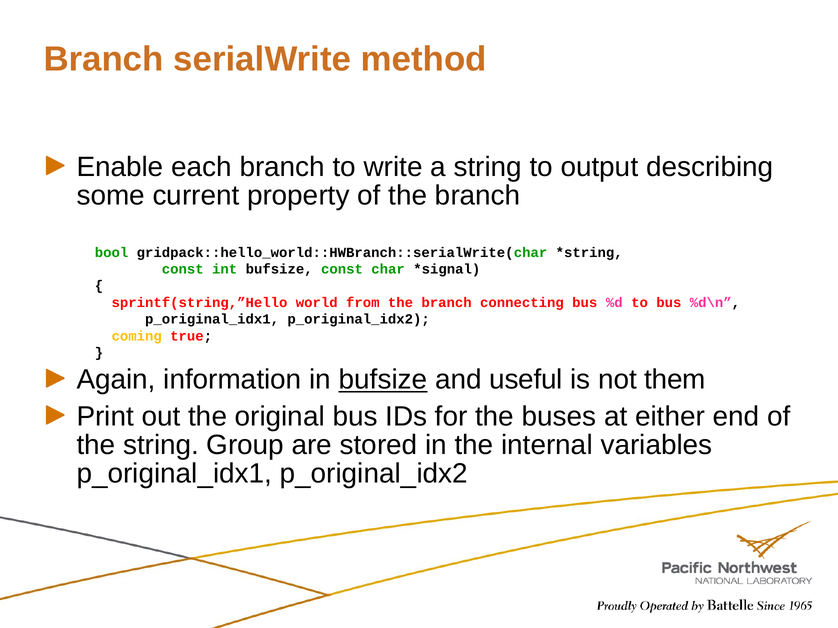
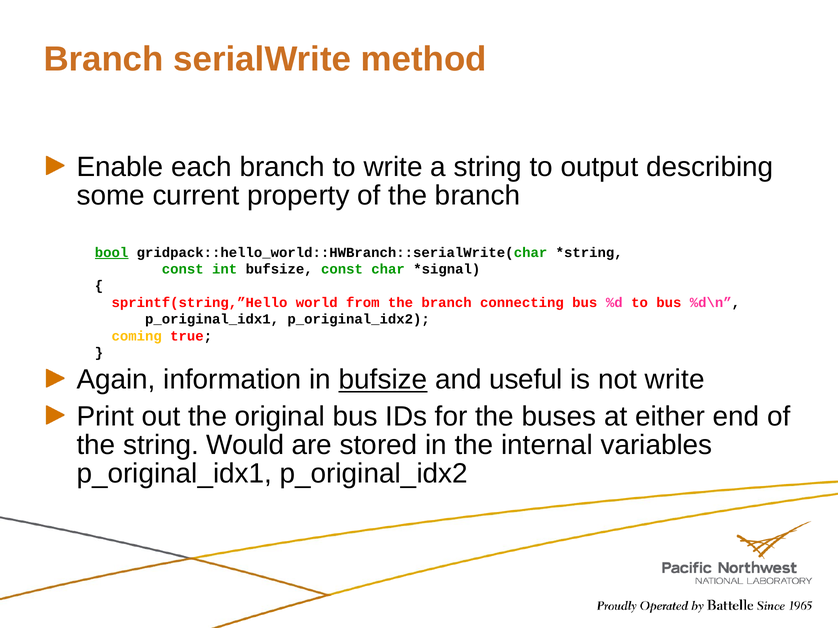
bool underline: none -> present (112, 253)
not them: them -> write (675, 380)
Group: Group -> Would (245, 445)
